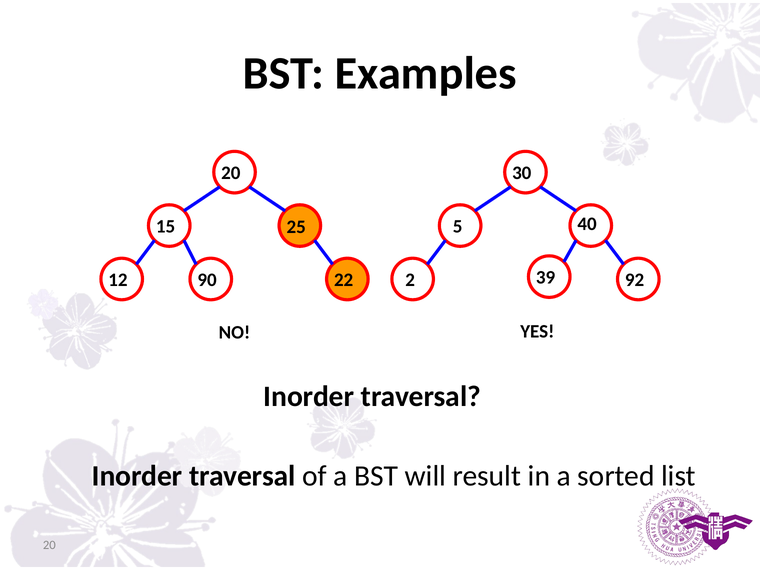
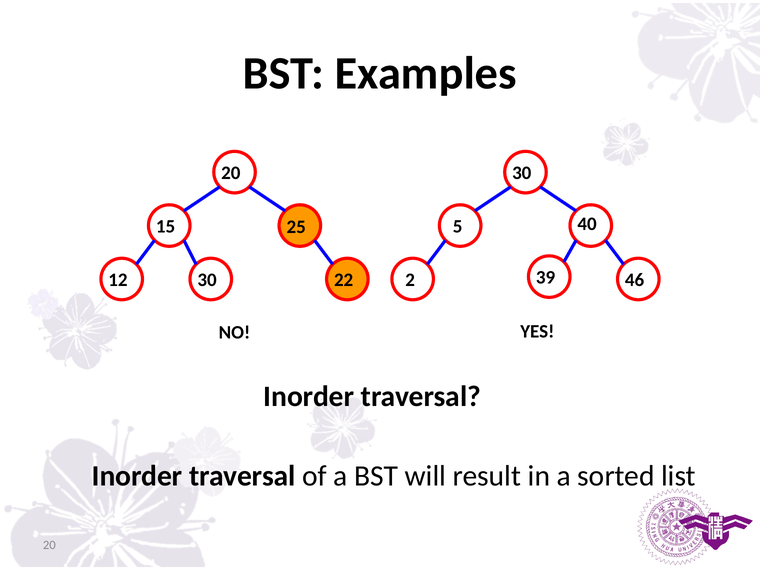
12 90: 90 -> 30 (207, 280)
92: 92 -> 46 (635, 280)
